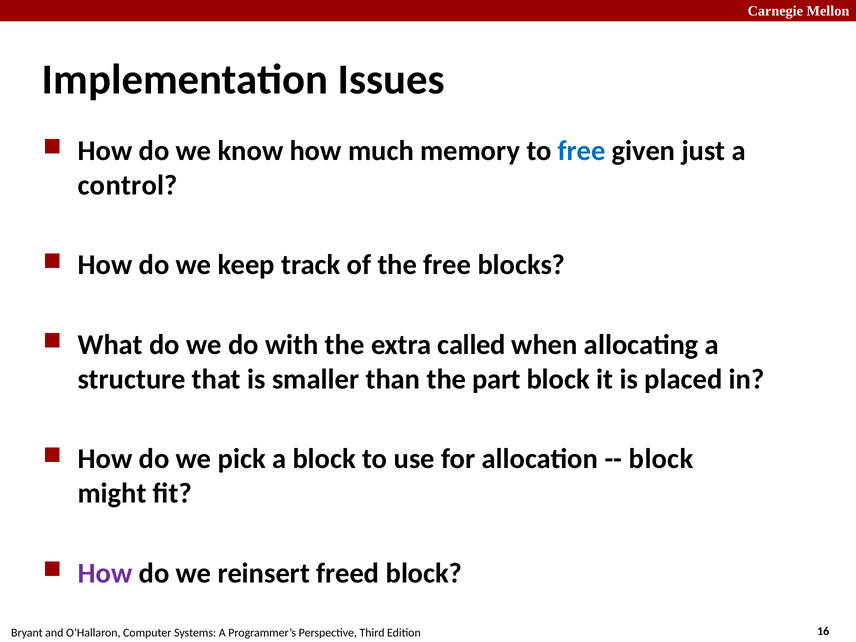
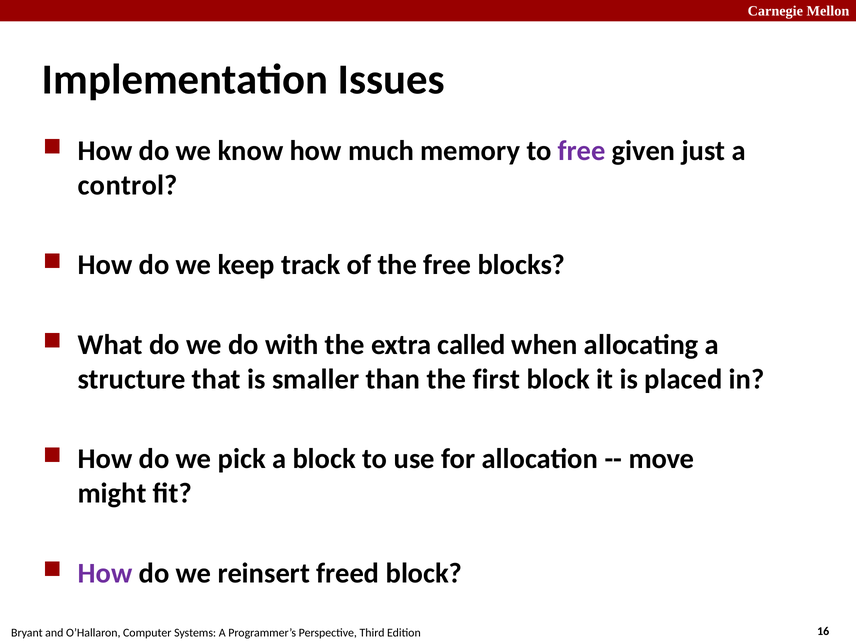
free colour: blue -> purple (582, 151)
part: part -> first (496, 379)
block: block -> move (661, 459)
